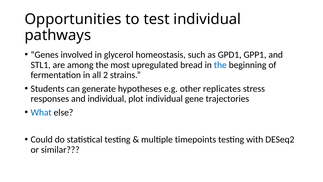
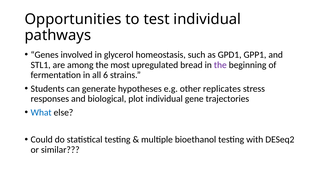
the colour: blue -> purple (220, 65)
2: 2 -> 6 (106, 75)
and individual: individual -> biological (107, 99)
timepoints: timepoints -> bioethanol (196, 139)
